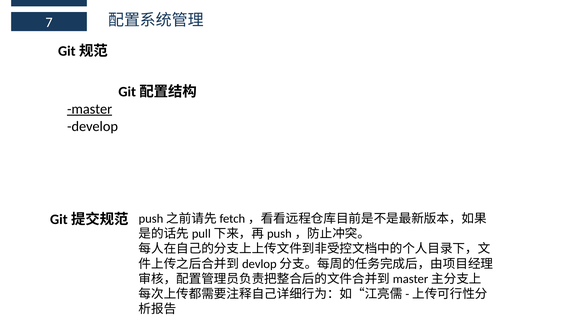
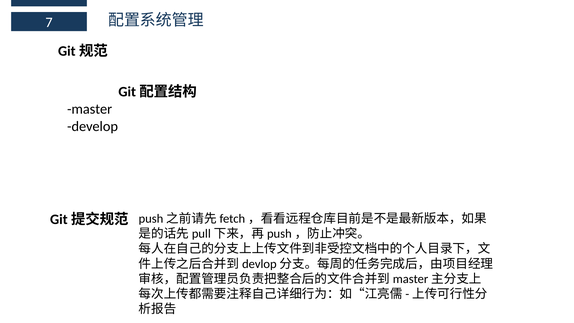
master underline: present -> none (90, 109)
